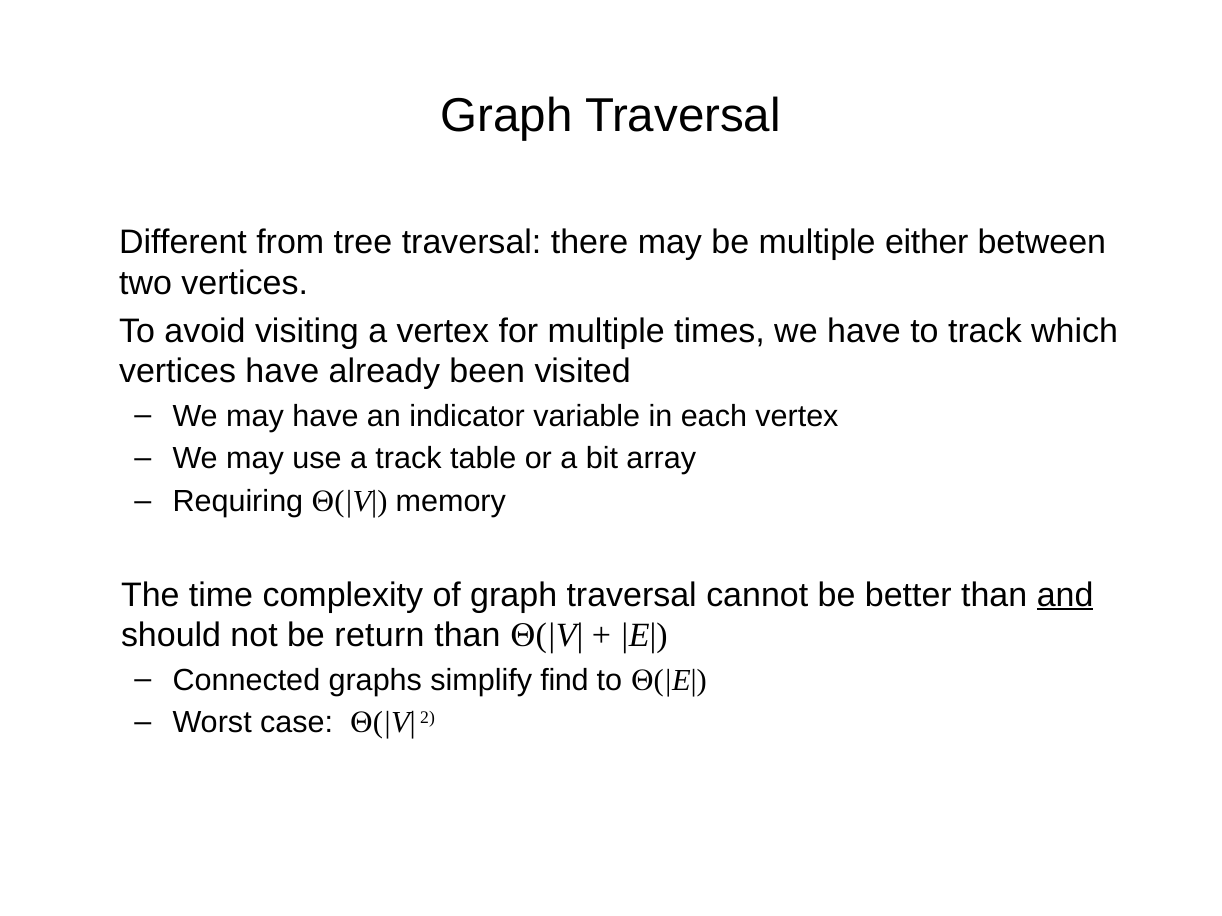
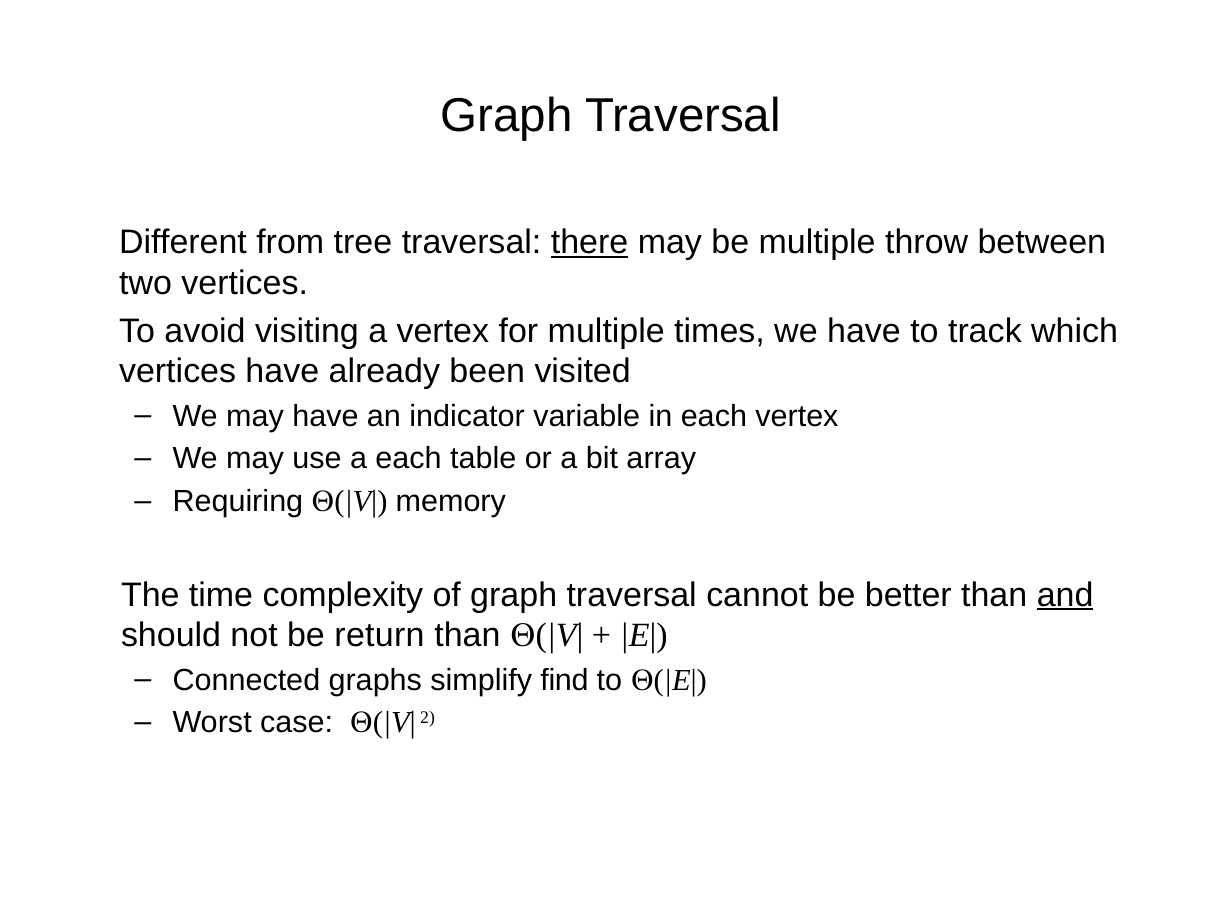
there underline: none -> present (590, 243)
either: either -> throw (927, 243)
a track: track -> each (409, 459)
